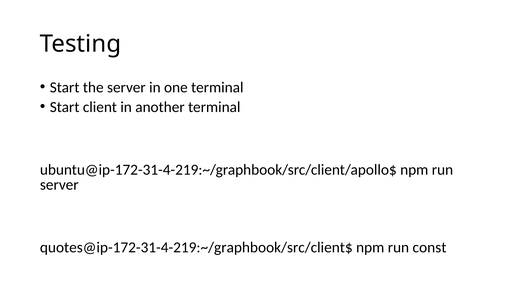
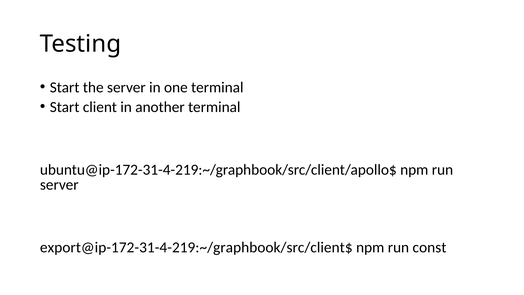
quotes@ip-172-31-4-219:~/graphbook/src/client$: quotes@ip-172-31-4-219:~/graphbook/src/client$ -> export@ip-172-31-4-219:~/graphbook/src/client$ (196, 247)
